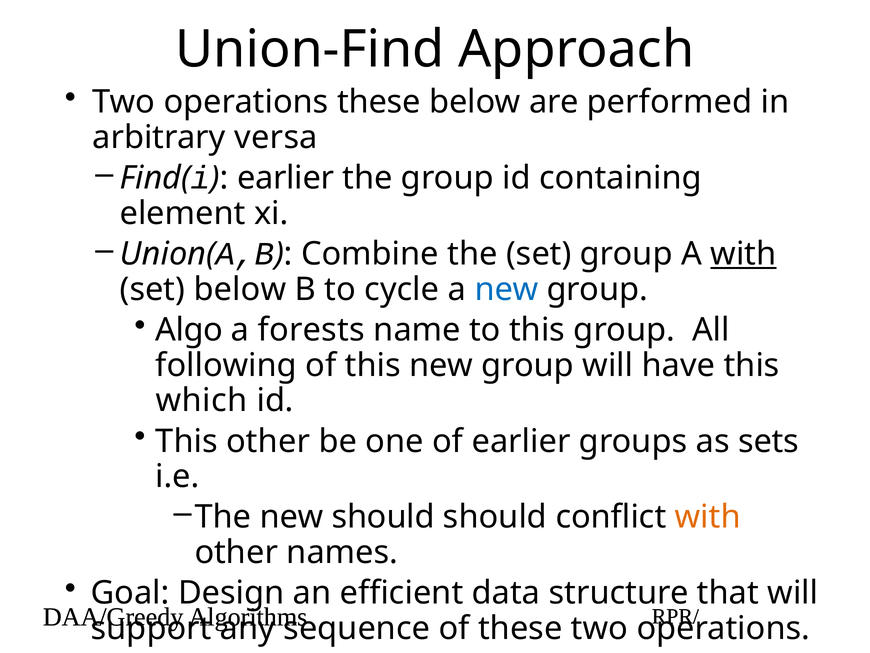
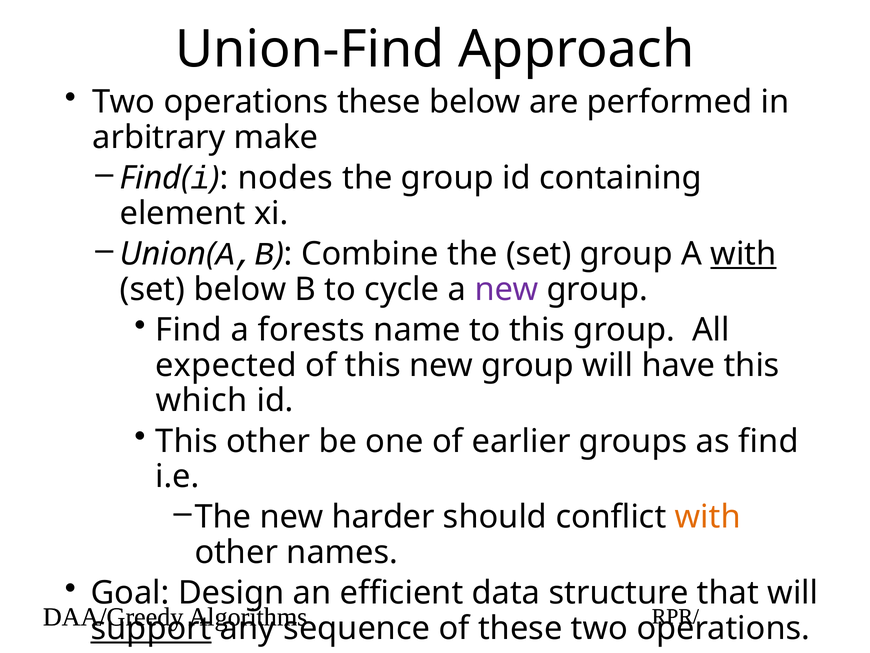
versa: versa -> make (276, 137)
earlier: earlier -> nodes (285, 178)
new colour: blue -> purple (506, 289)
Algo: Algo -> Find (189, 330)
following: following -> expected (226, 365)
as sets: sets -> find (768, 441)
new should: should -> harder (383, 517)
support underline: none -> present (151, 628)
